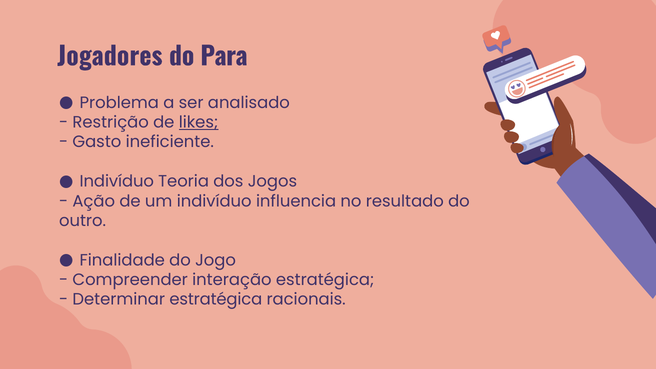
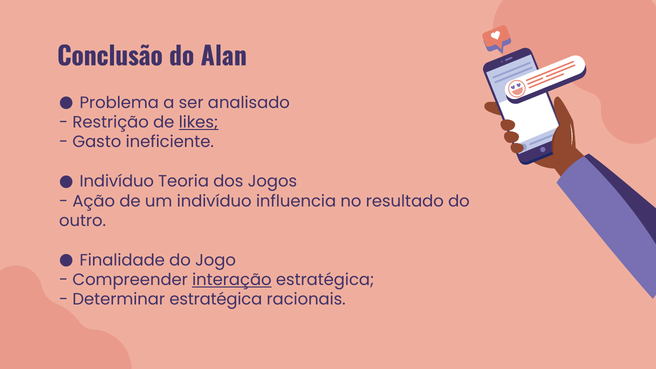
Jogadores: Jogadores -> Conclusão (110, 57)
Para: Para -> Alan (224, 57)
interação underline: none -> present (232, 280)
